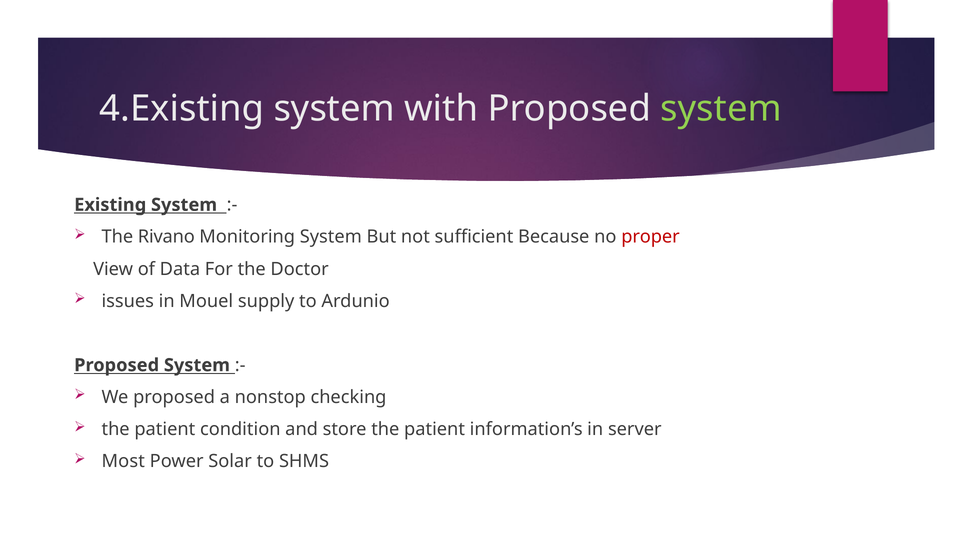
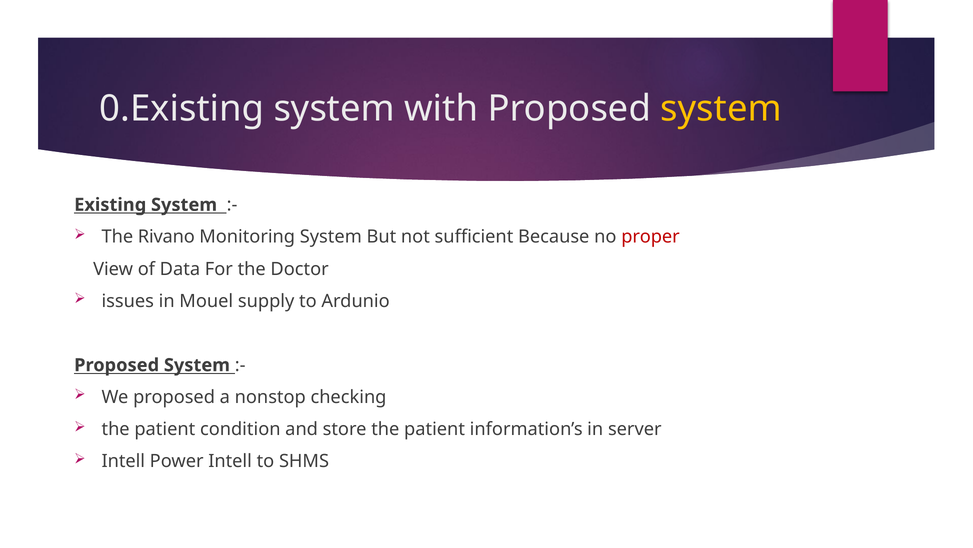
4.Existing: 4.Existing -> 0.Existing (182, 108)
system colour: light green -> yellow (721, 108)
Most: Most -> Intell (123, 461)
Power Solar: Solar -> Intell (230, 461)
